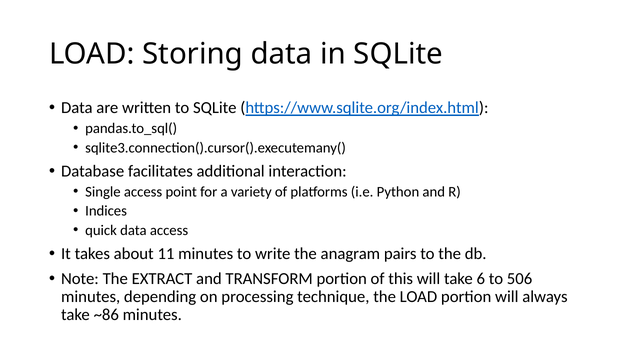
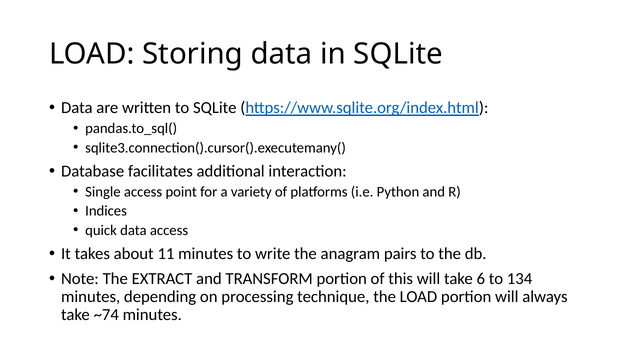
506: 506 -> 134 (520, 279)
~86: ~86 -> ~74 (106, 315)
